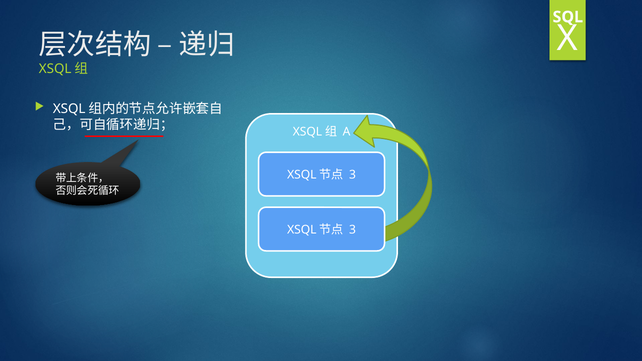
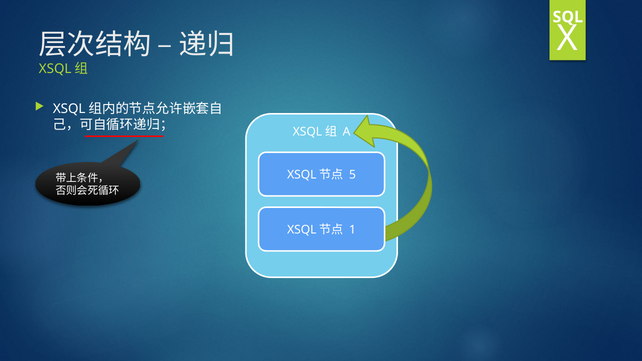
3: 3 -> 5 (353, 175)
3: 3 -> 1 (353, 230)
